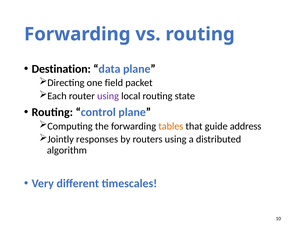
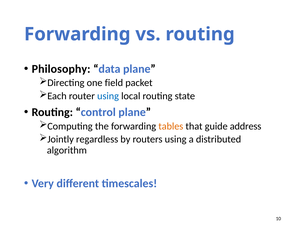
Destination: Destination -> Philosophy (61, 69)
using colour: purple -> blue (108, 96)
responses: responses -> regardless (97, 139)
